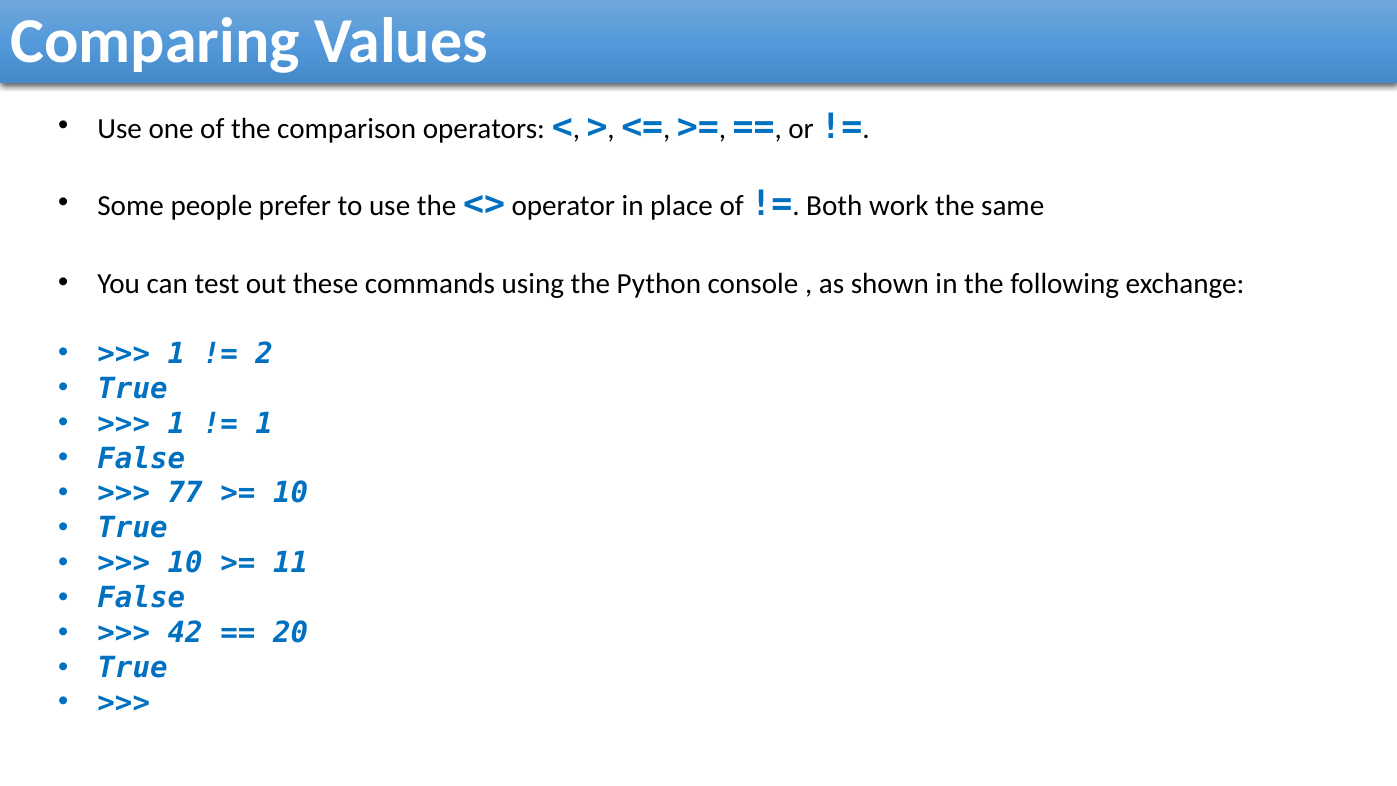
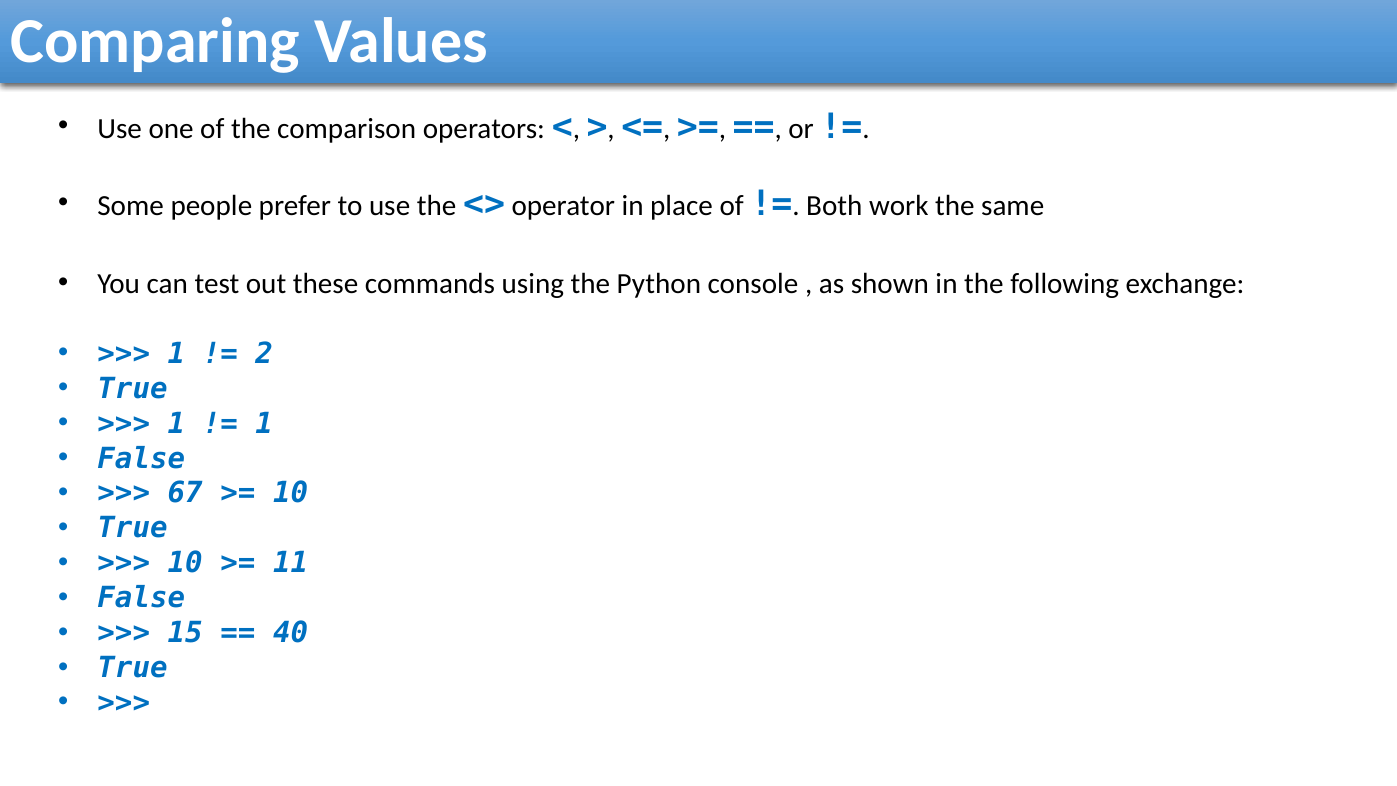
77: 77 -> 67 (185, 493)
42: 42 -> 15 (185, 633)
20: 20 -> 40 (291, 633)
